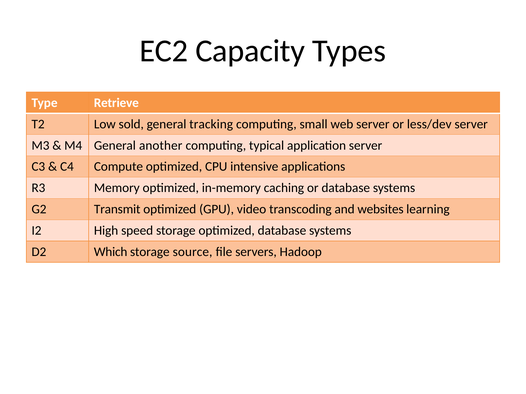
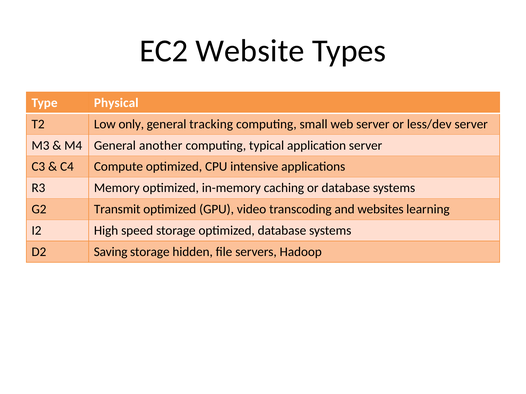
Capacity: Capacity -> Website (250, 51)
Retrieve: Retrieve -> Physical (116, 103)
sold: sold -> only (131, 124)
Which: Which -> Saving (111, 252)
source: source -> hidden (193, 252)
